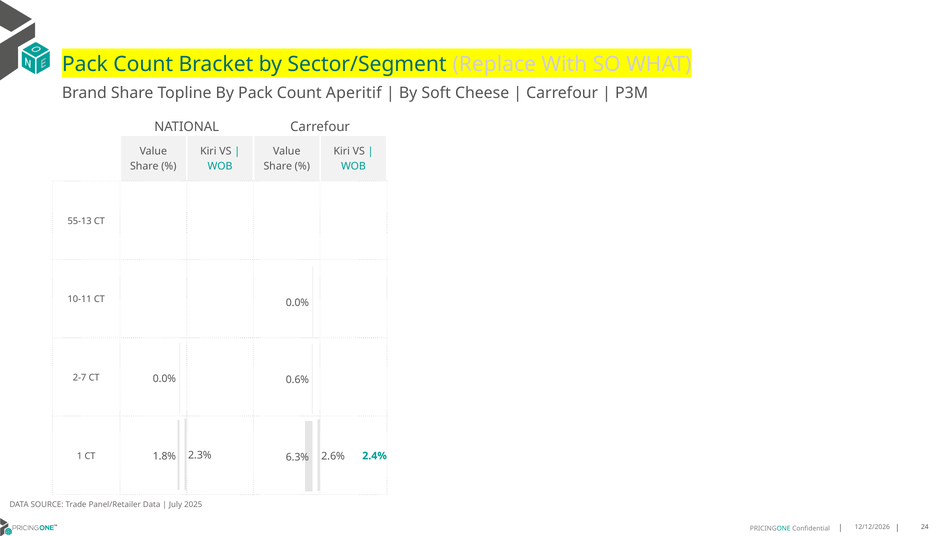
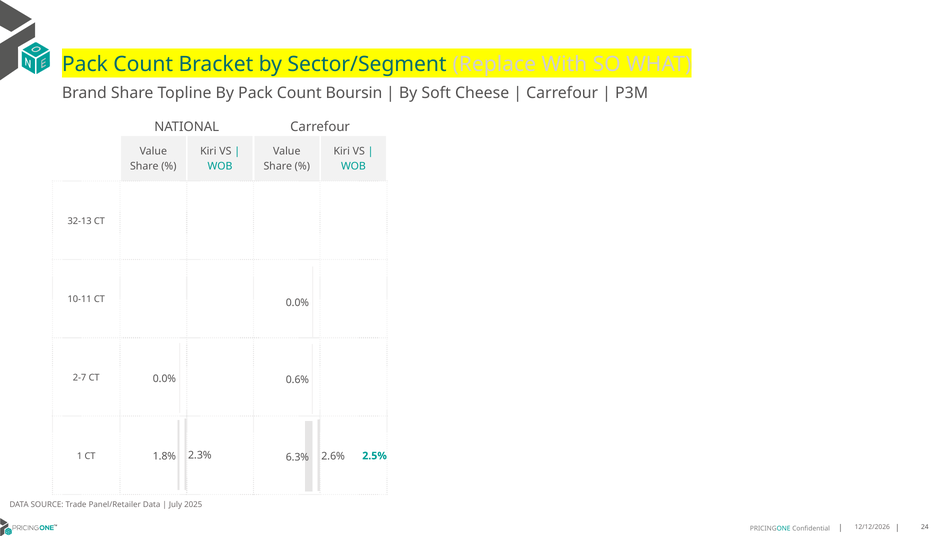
Aperitif: Aperitif -> Boursin (354, 93)
55-13: 55-13 -> 32-13 (80, 221)
2.4%: 2.4% -> 2.5% (375, 455)
